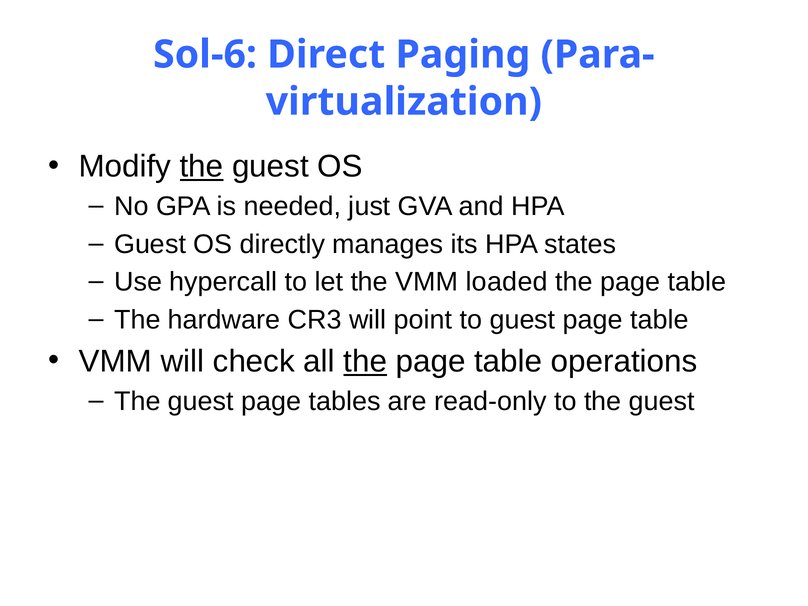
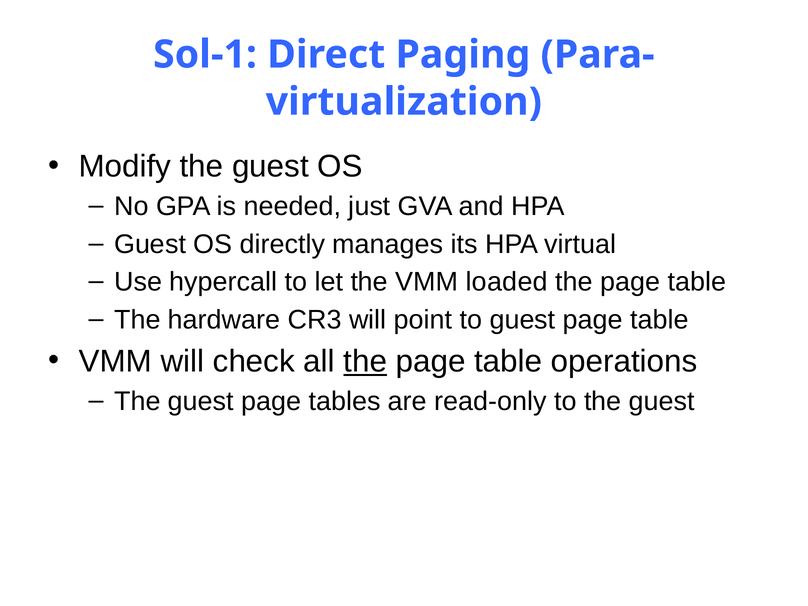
Sol-6: Sol-6 -> Sol-1 (205, 55)
the underline: present -> none (202, 166)
states: states -> virtual (580, 244)
